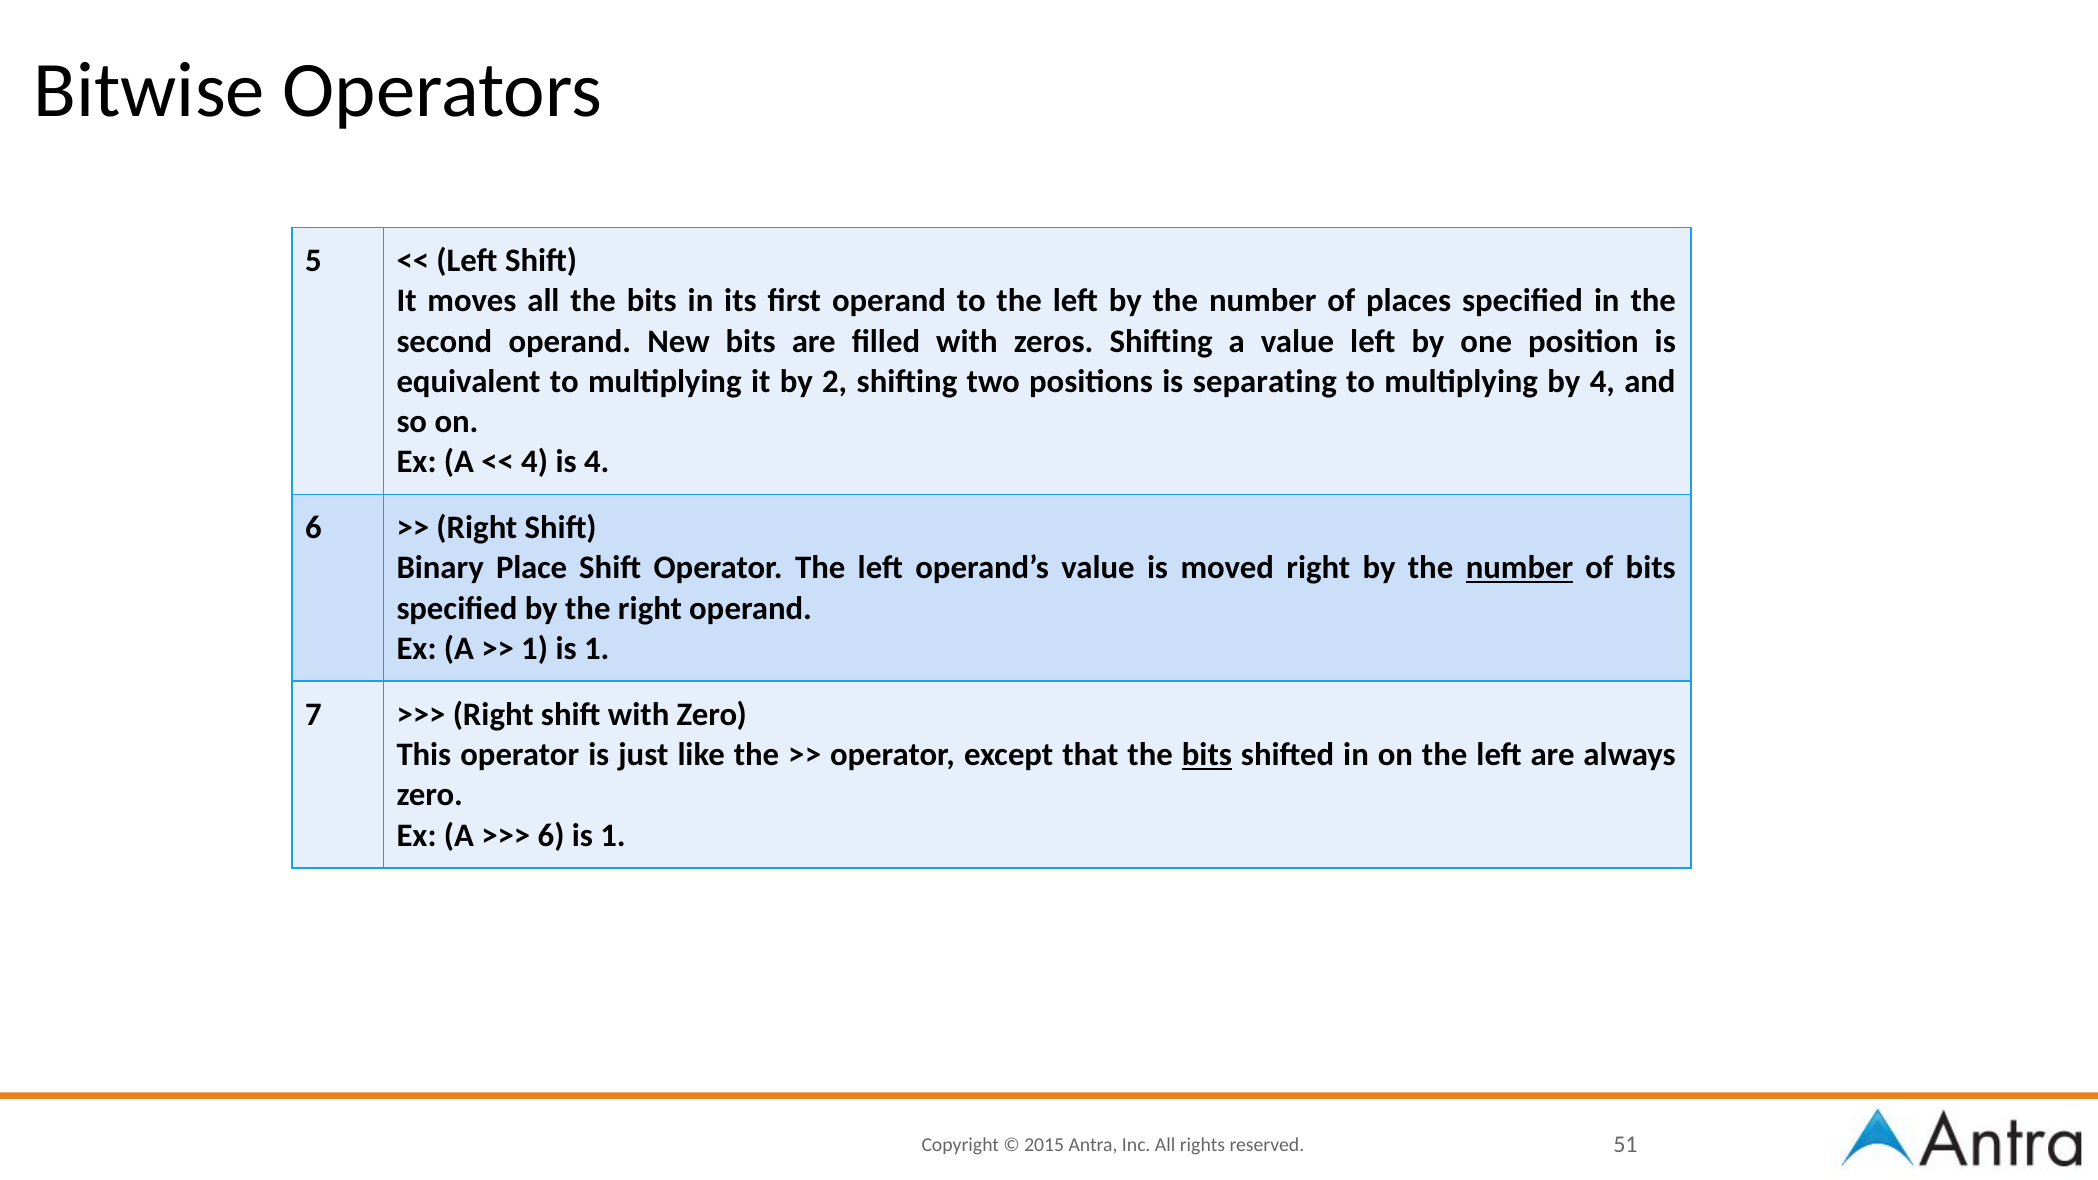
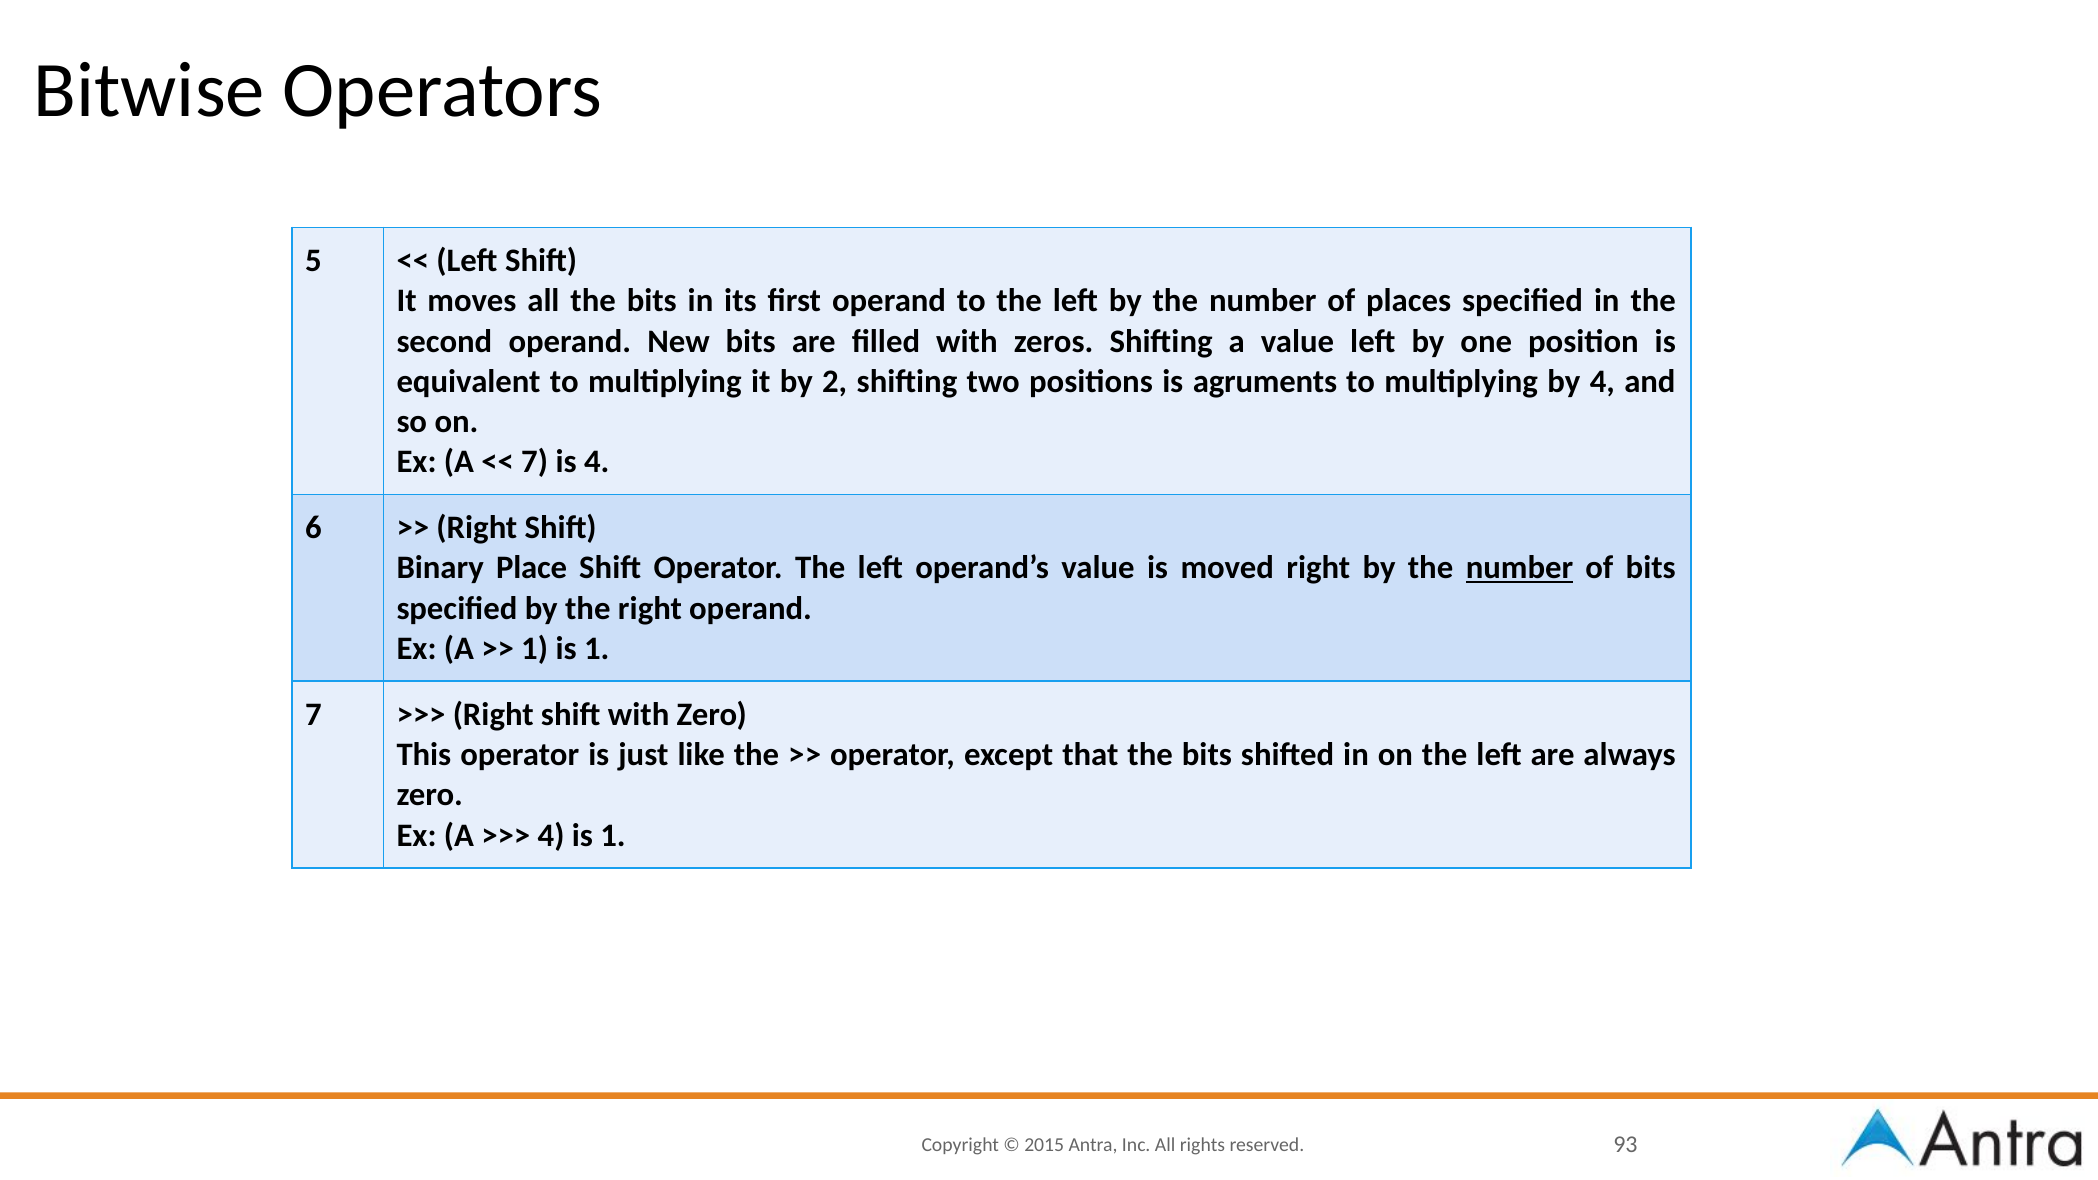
separating: separating -> agruments (1265, 382)
4: 4 -> 7 (535, 462)
bits underline: present -> none (1207, 755)
6: 6 -> 4 (551, 835)
51: 51 -> 93 (1625, 1145)
